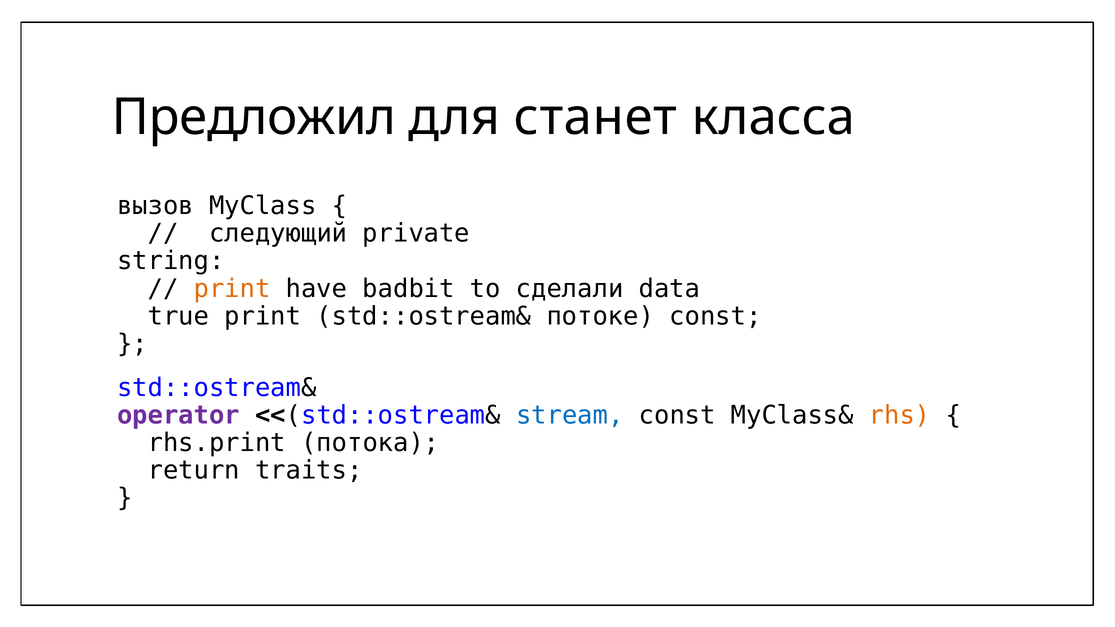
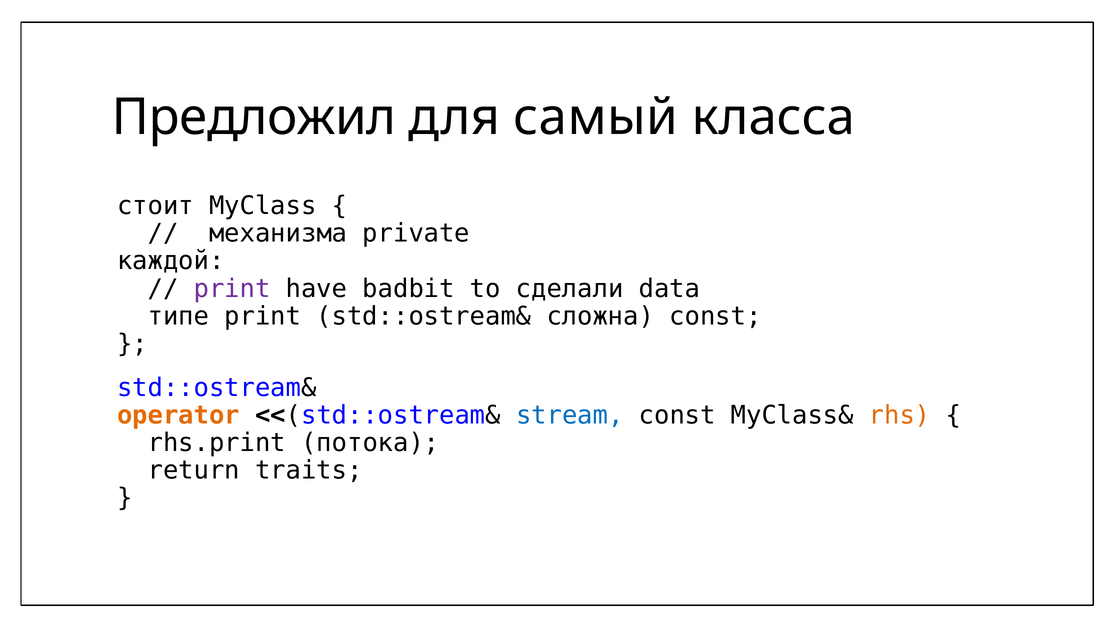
станет: станет -> самый (596, 117)
вызов: вызов -> стоит (155, 206)
следующий: следующий -> механизма (278, 234)
string: string -> каждой (171, 261)
print colour: orange -> purple (232, 289)
true: true -> типе (178, 316)
потоке: потоке -> сложна (600, 316)
operator colour: purple -> orange (178, 415)
